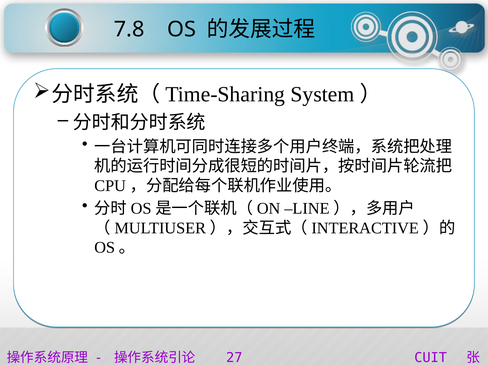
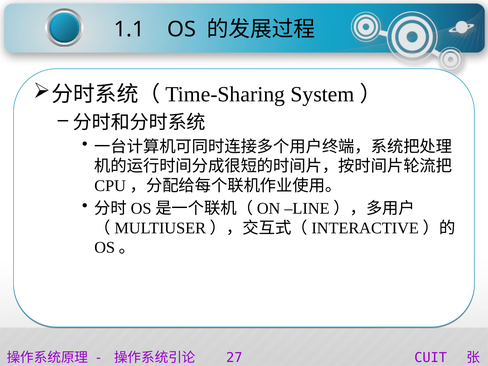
7.8: 7.8 -> 1.1 (129, 29)
